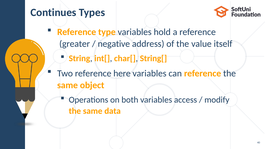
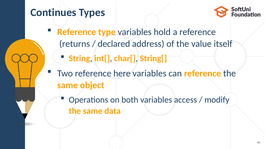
greater: greater -> returns (75, 44)
negative: negative -> declared (114, 44)
